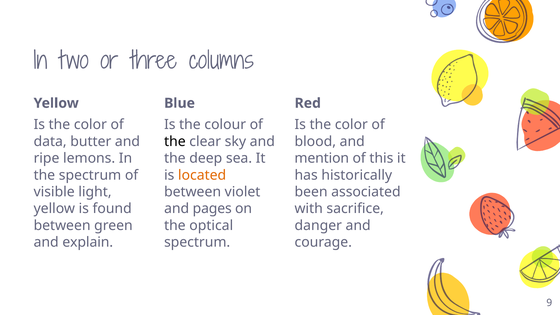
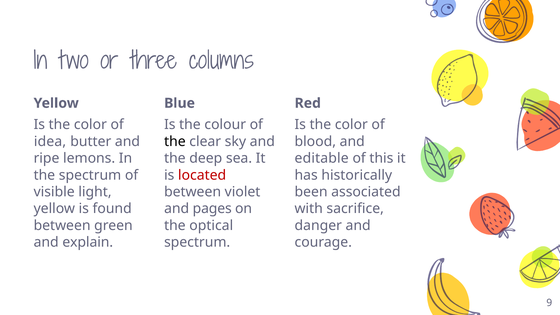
data: data -> idea (50, 141)
mention: mention -> editable (322, 158)
located colour: orange -> red (202, 175)
